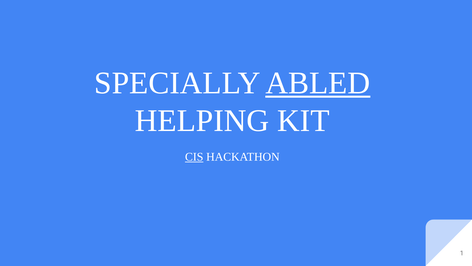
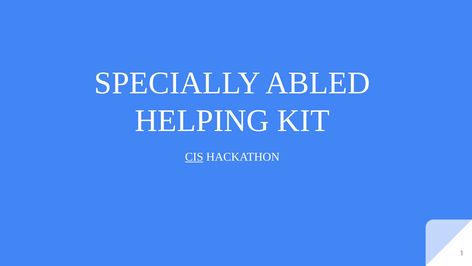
ABLED underline: present -> none (318, 83)
